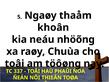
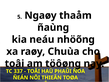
khoân: khoân -> ñaùng (53, 27)
